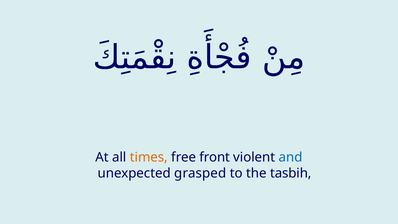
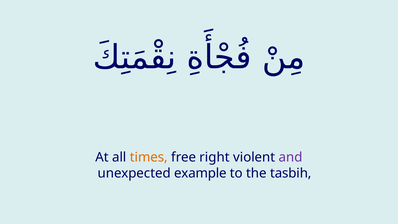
front: front -> right (215, 157)
and colour: blue -> purple (291, 157)
grasped: grasped -> example (200, 173)
